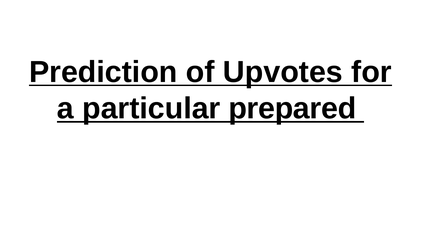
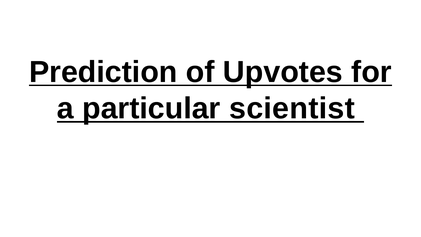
prepared: prepared -> scientist (292, 108)
